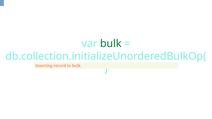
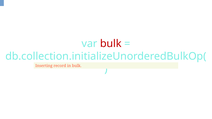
bulk colour: green -> red (111, 44)
